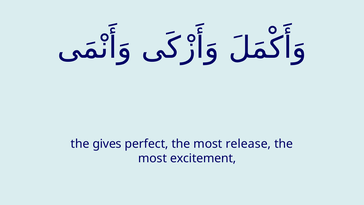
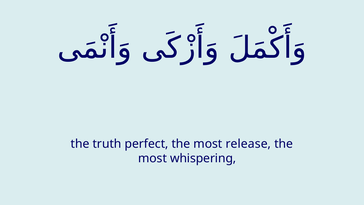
gives: gives -> truth (107, 144)
excitement: excitement -> whispering (203, 158)
